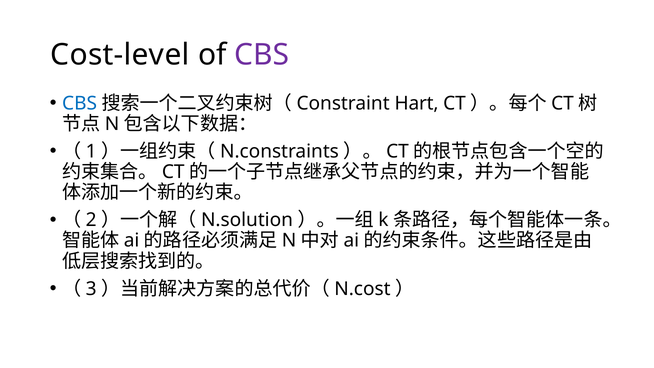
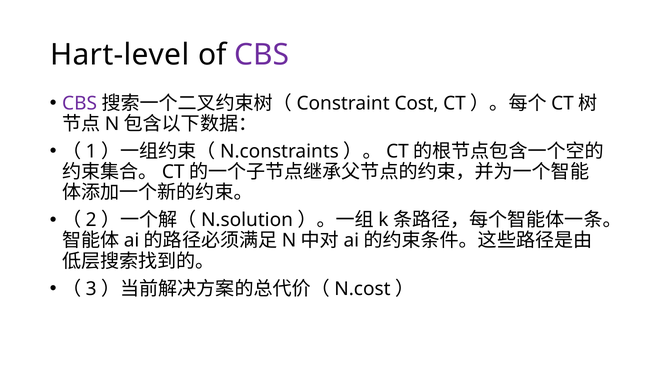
Cost-level: Cost-level -> Hart-level (120, 55)
CBS colour: blue -> purple (80, 103)
Hart: Hart -> Cost (417, 103)
